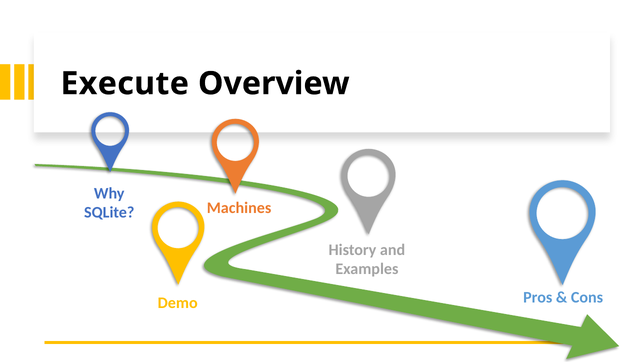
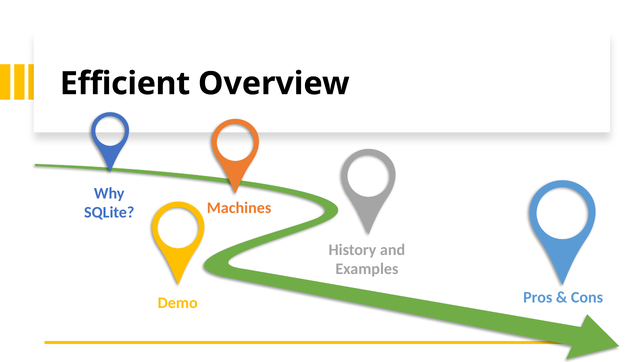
Execute: Execute -> Efficient (125, 84)
